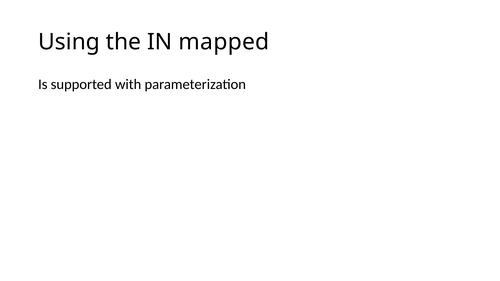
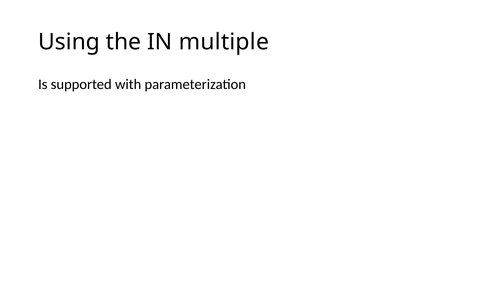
mapped: mapped -> multiple (224, 42)
